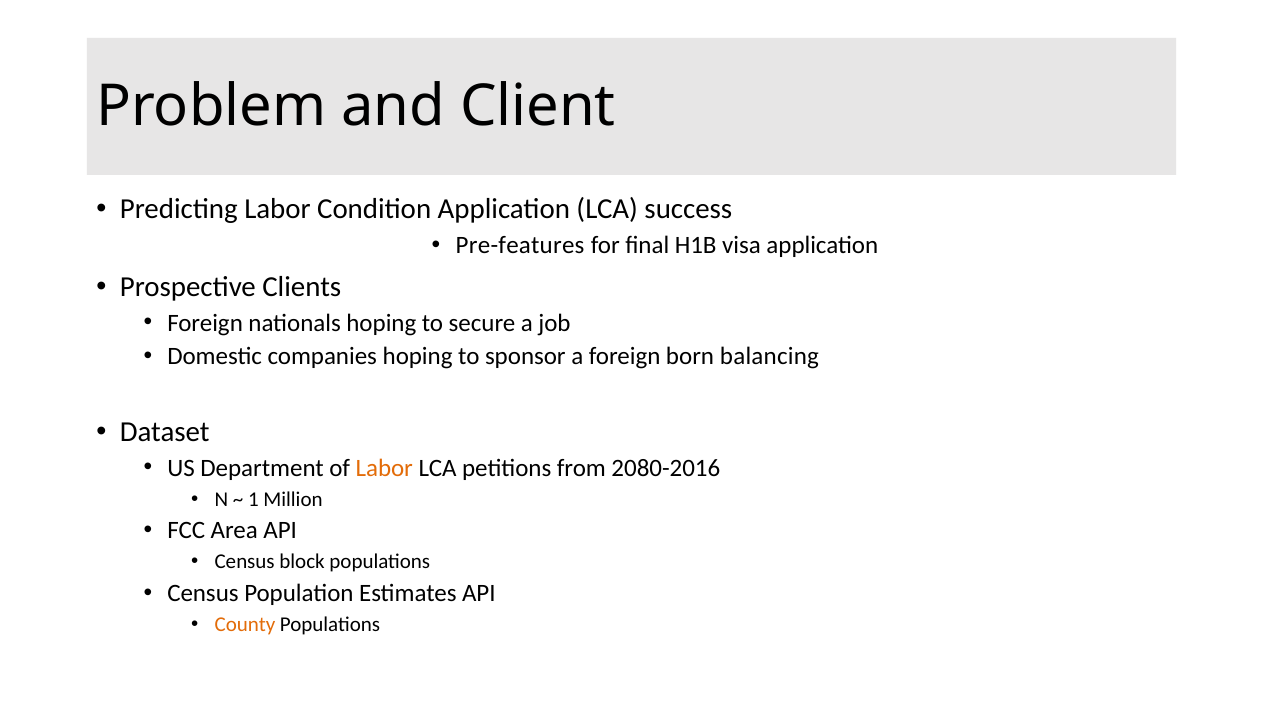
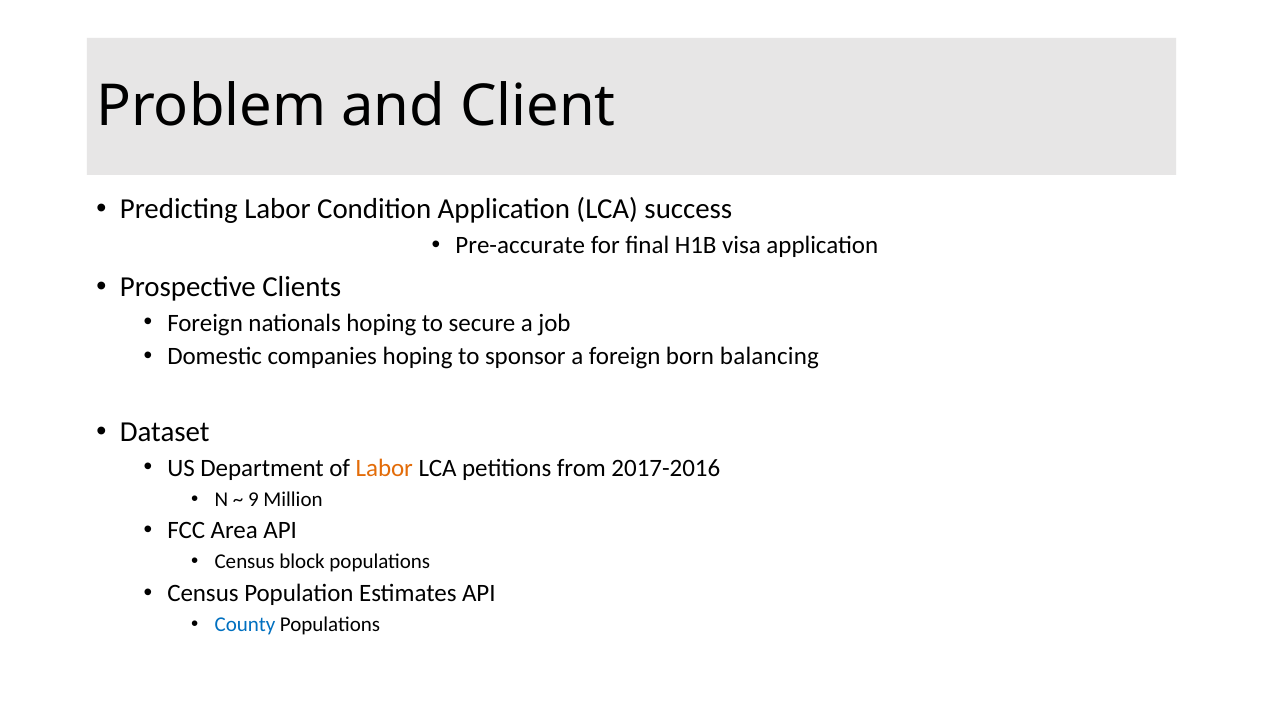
Pre-features: Pre-features -> Pre-accurate (520, 245)
2080-2016: 2080-2016 -> 2017-2016 (666, 468)
1: 1 -> 9 (253, 499)
County colour: orange -> blue (245, 625)
